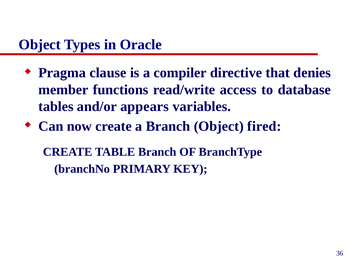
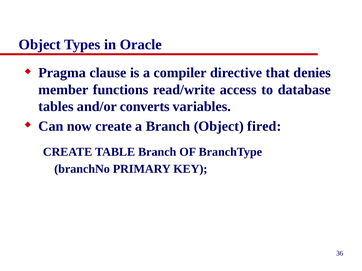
appears: appears -> converts (145, 107)
